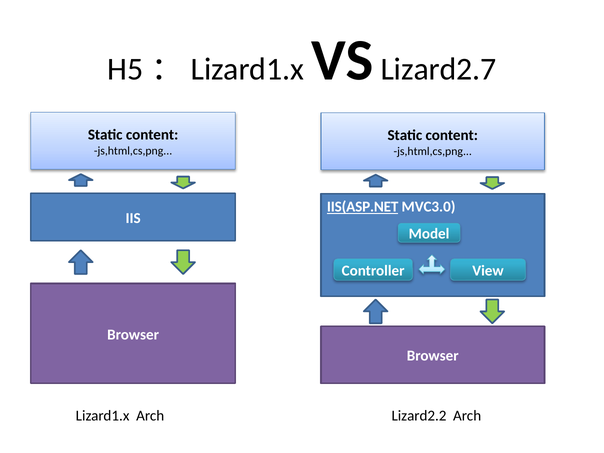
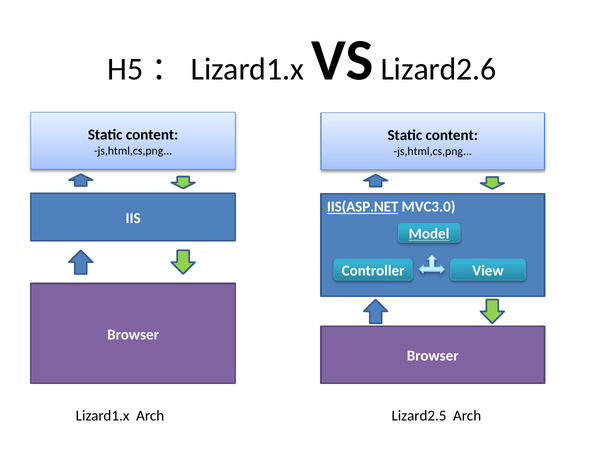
Lizard2.7: Lizard2.7 -> Lizard2.6 (439, 69)
Model underline: none -> present (429, 234)
Lizard2.2: Lizard2.2 -> Lizard2.5 (419, 416)
